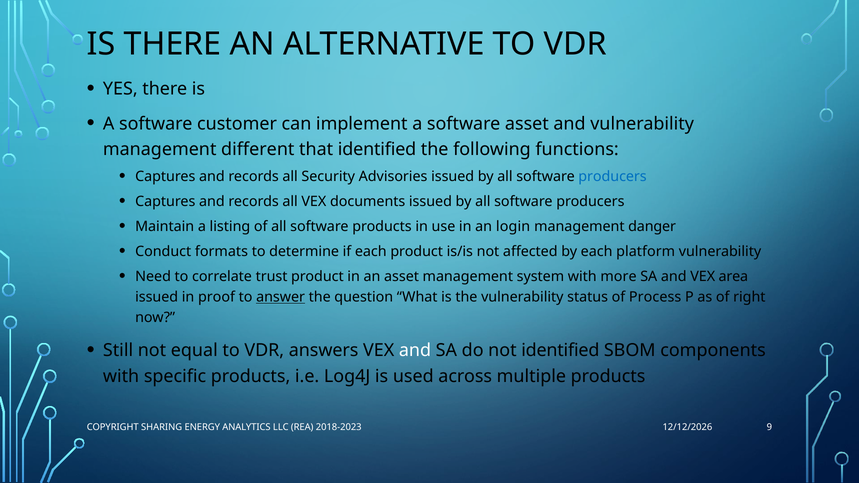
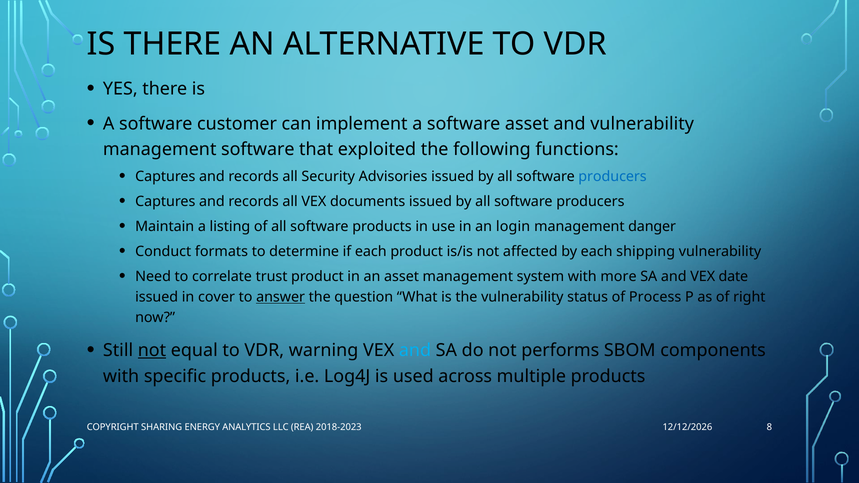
management different: different -> software (258, 149)
that identified: identified -> exploited (377, 149)
platform: platform -> shipping (646, 252)
area: area -> date (733, 277)
proof: proof -> cover (216, 297)
not underline: none -> present (152, 351)
answers: answers -> warning (324, 351)
and colour: white -> light blue (415, 351)
not identified: identified -> performs (560, 351)
9: 9 -> 8 (769, 427)
